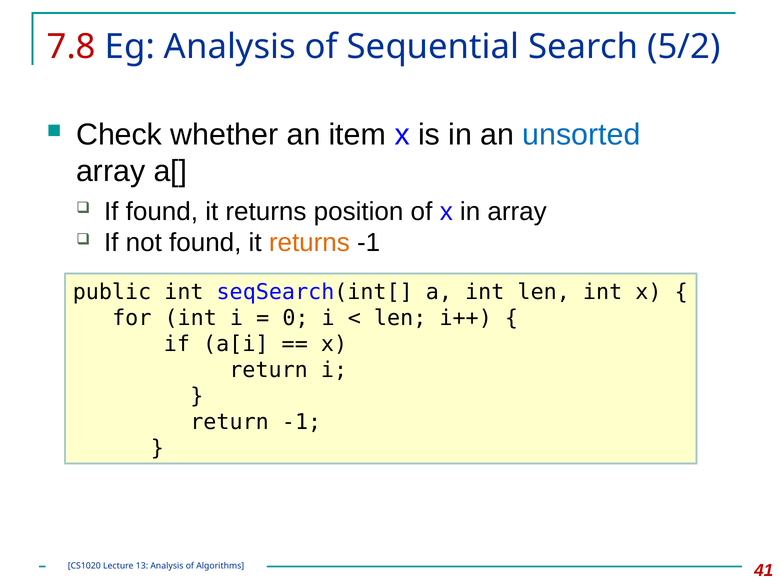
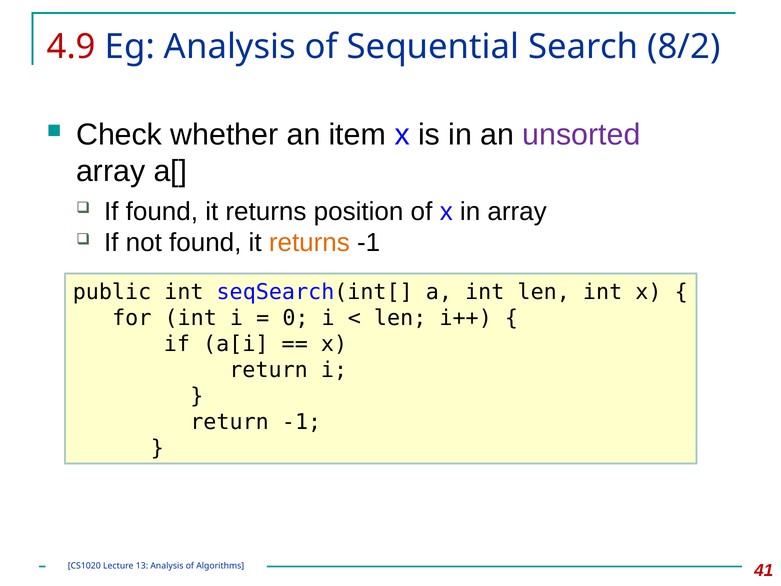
7.8: 7.8 -> 4.9 (71, 47)
5/2: 5/2 -> 8/2 (684, 47)
unsorted colour: blue -> purple (581, 135)
